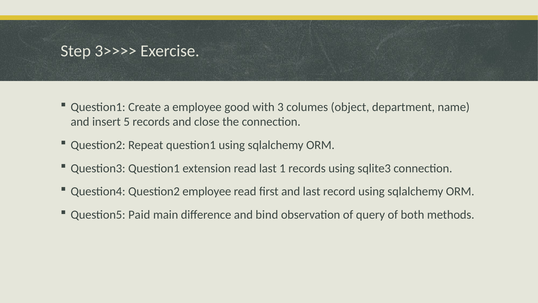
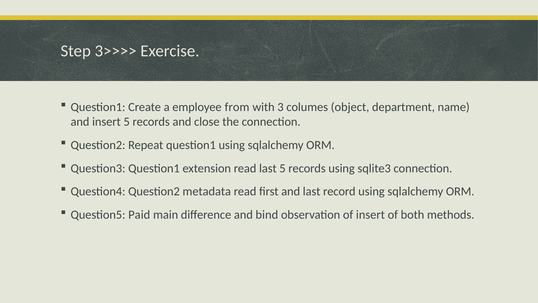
good: good -> from (237, 107)
last 1: 1 -> 5 (282, 168)
Question2 employee: employee -> metadata (207, 191)
of query: query -> insert (370, 215)
